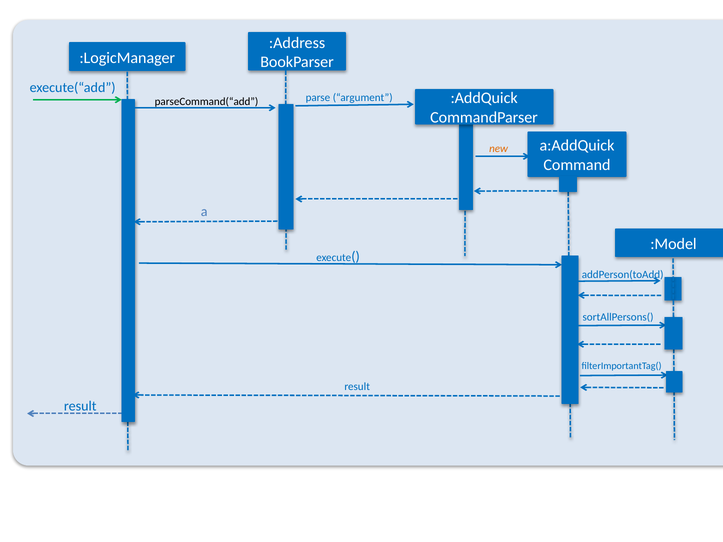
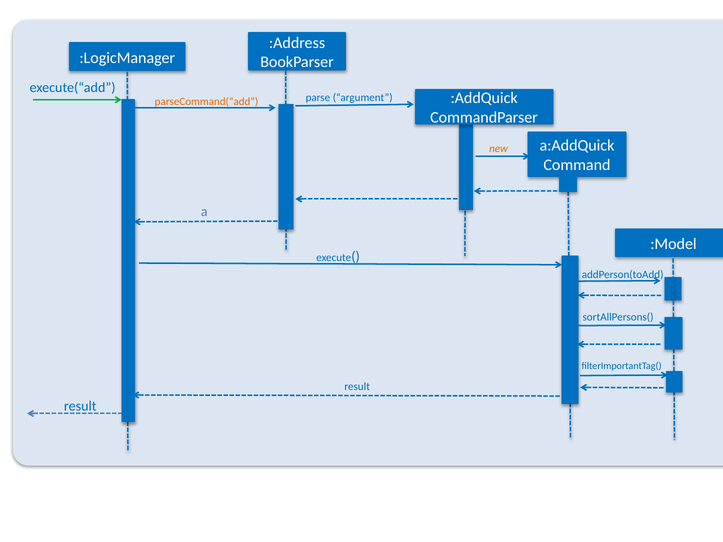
parseCommand(“add colour: black -> orange (207, 102)
